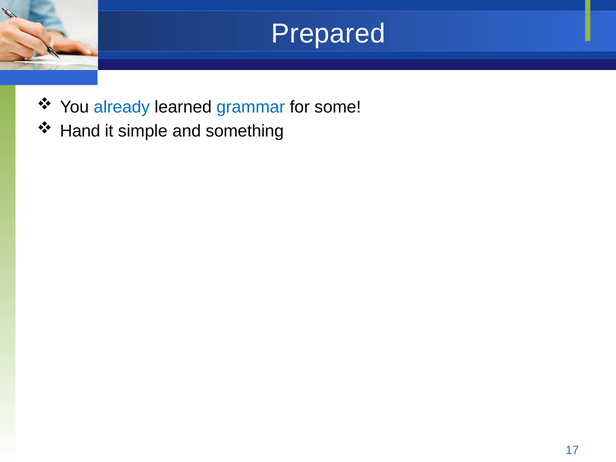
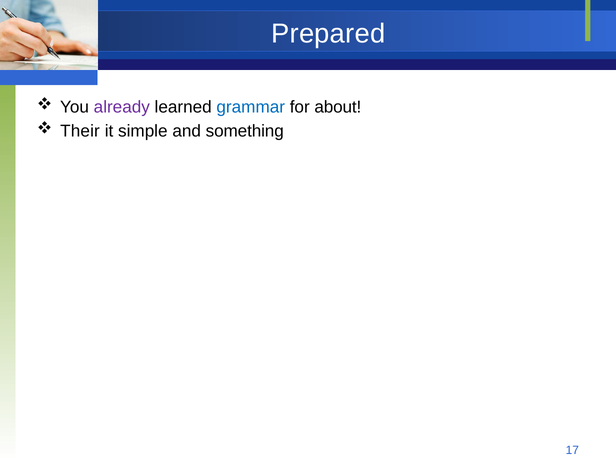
already colour: blue -> purple (122, 107)
some: some -> about (338, 107)
Hand: Hand -> Their (80, 131)
